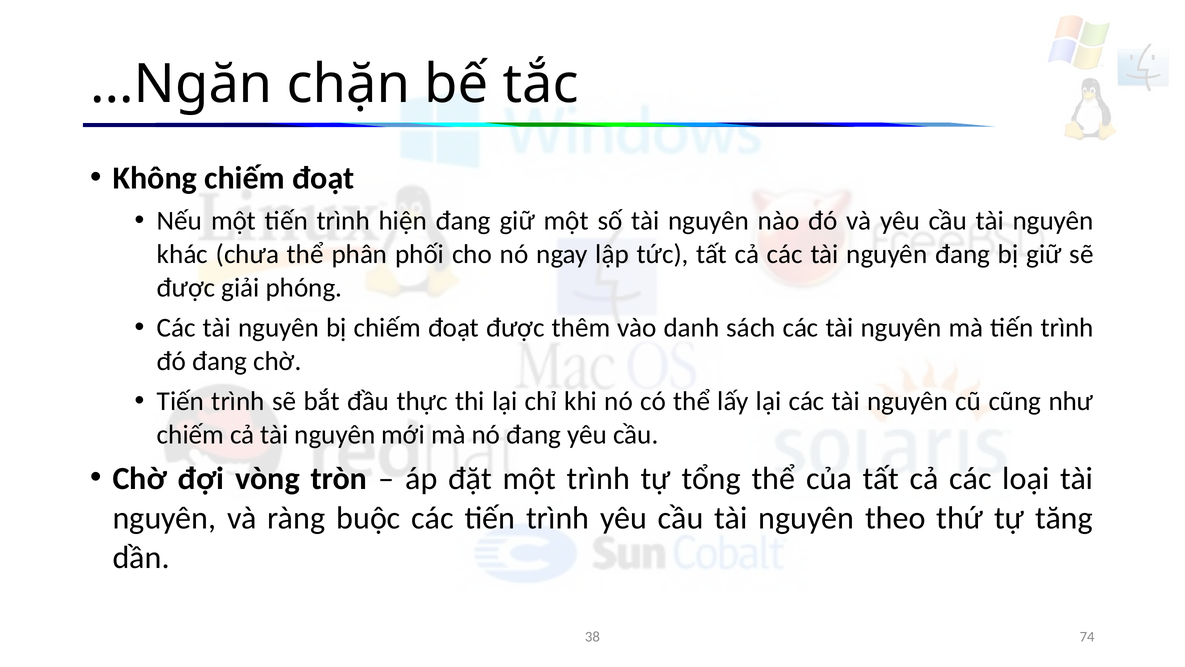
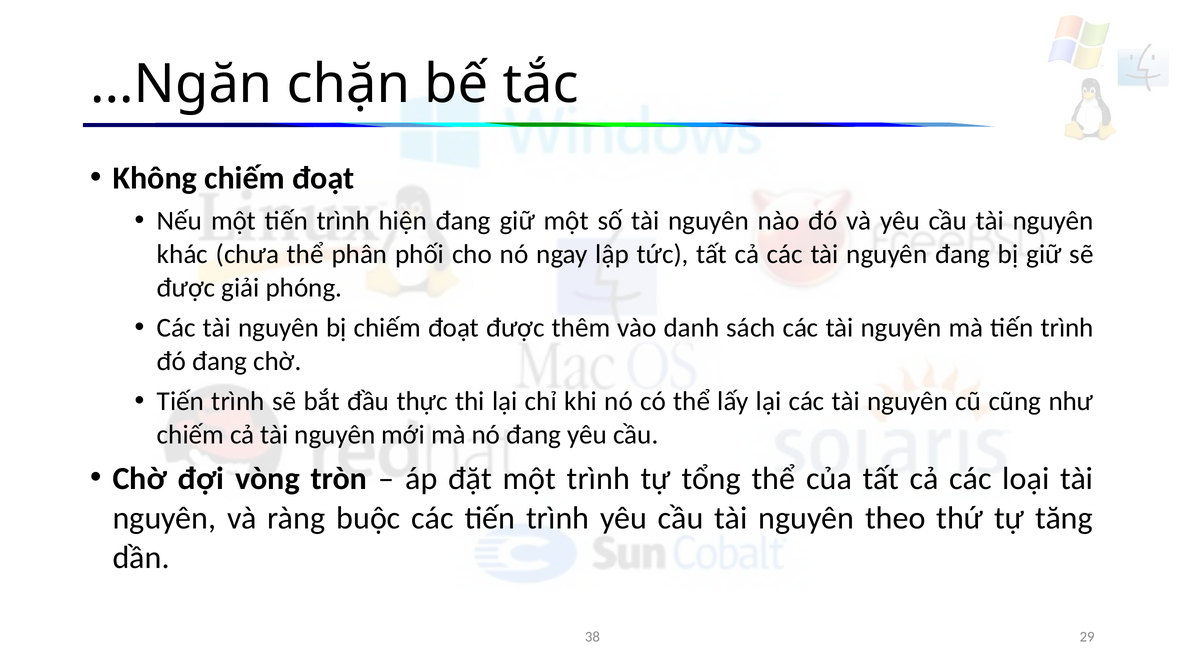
74: 74 -> 29 (1087, 636)
